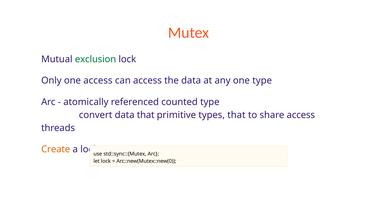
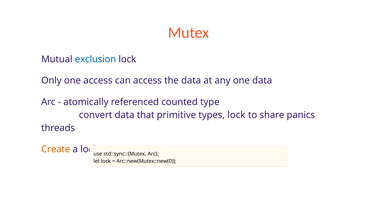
exclusion colour: green -> blue (96, 59)
one type: type -> data (262, 81)
types that: that -> lock (236, 115)
share access: access -> panics (301, 115)
